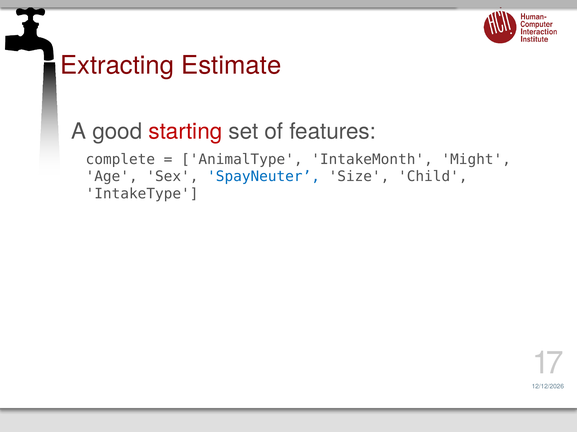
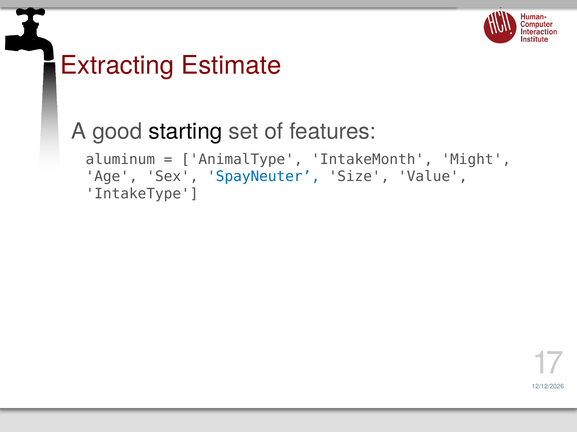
starting colour: red -> black (185, 132)
complete: complete -> aluminum (120, 160)
Child: Child -> Value (433, 177)
